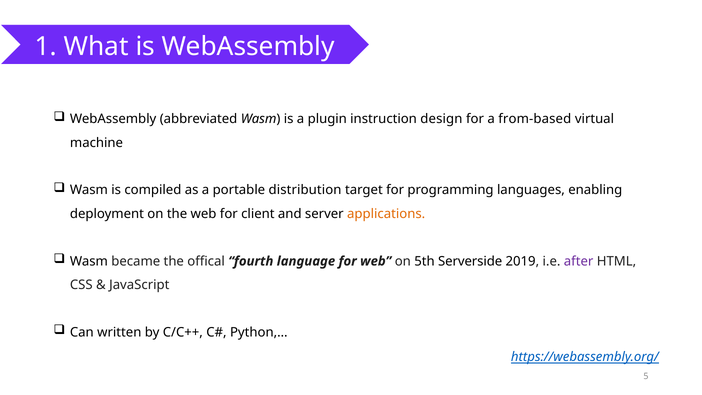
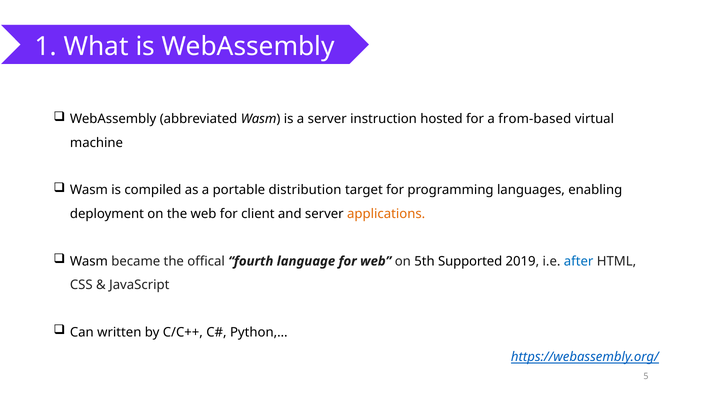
a plugin: plugin -> server (327, 119)
design: design -> hosted (442, 119)
Serverside: Serverside -> Supported (470, 261)
after colour: purple -> blue (579, 261)
